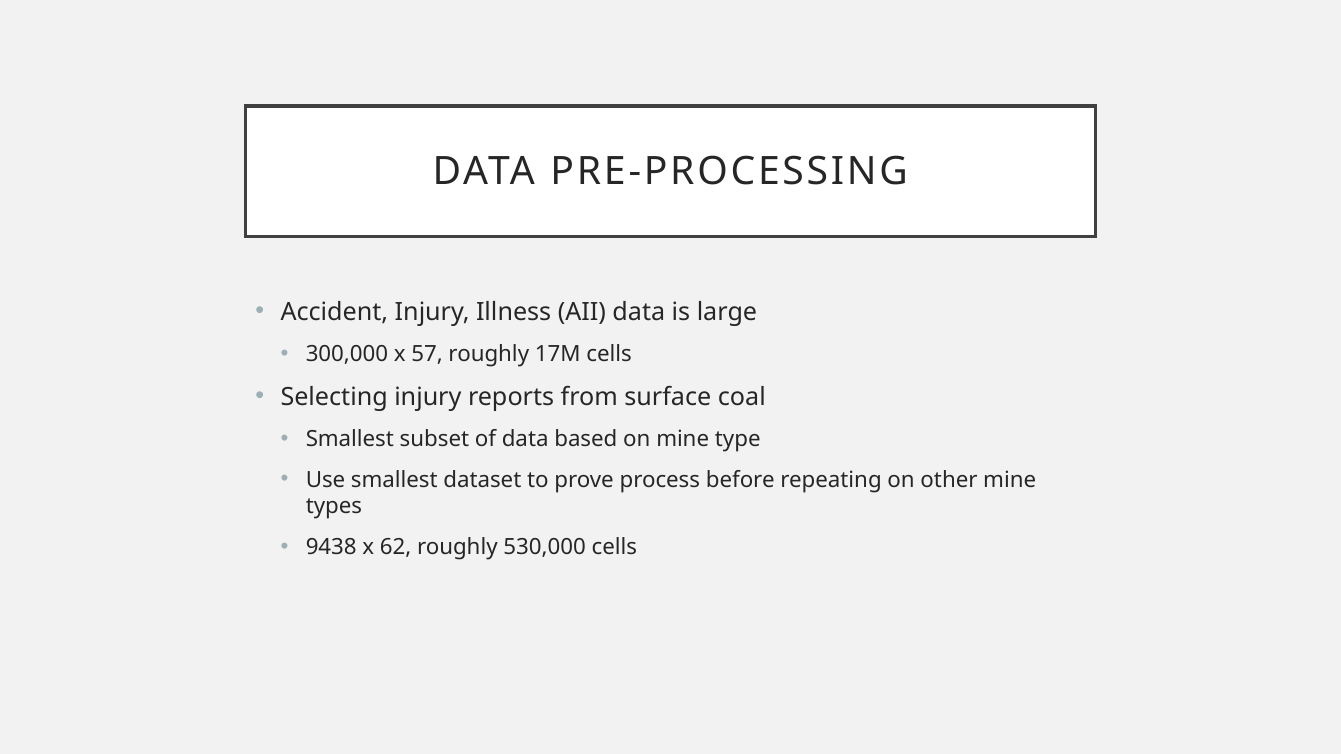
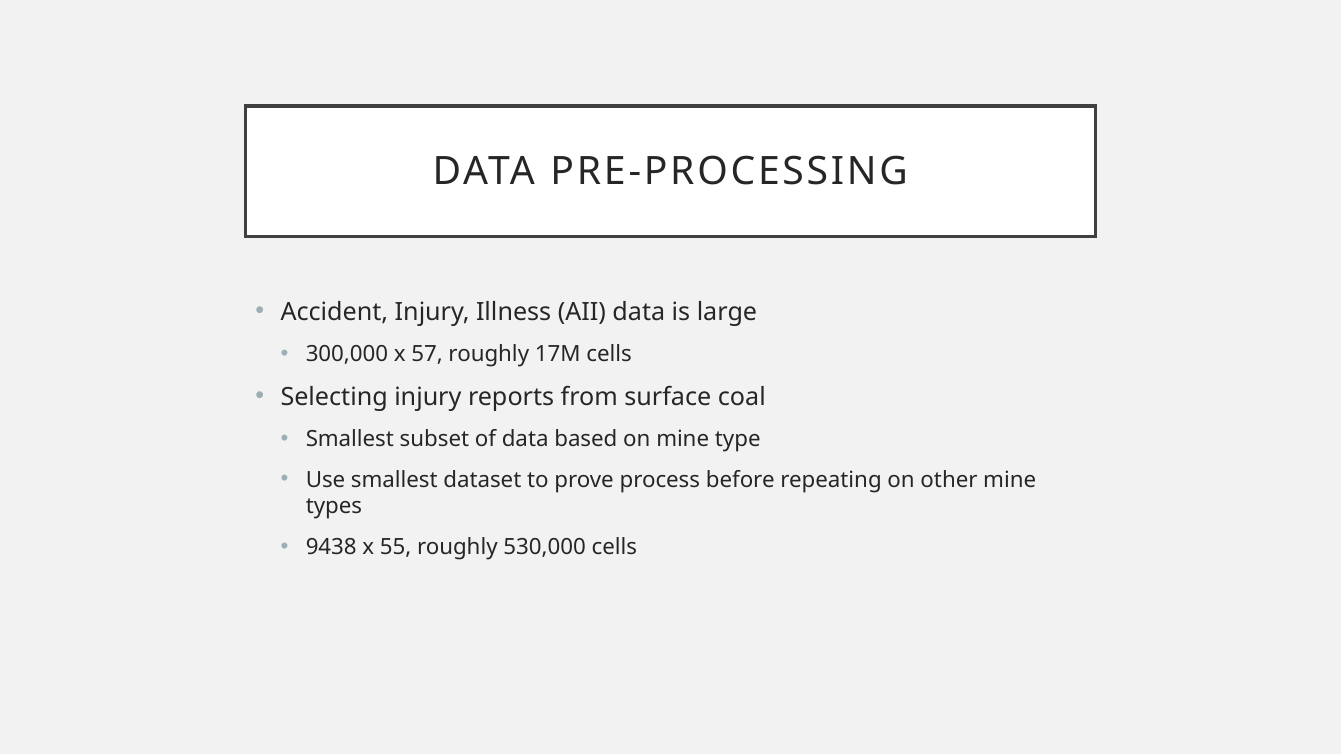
62: 62 -> 55 (396, 548)
